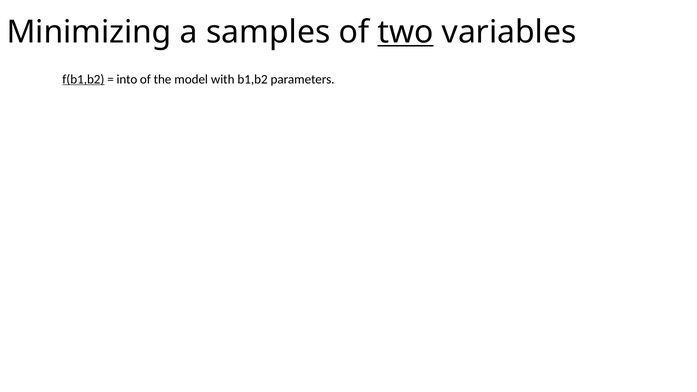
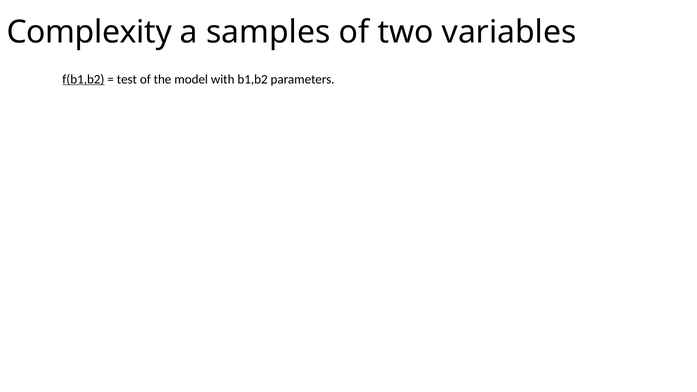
Minimizing: Minimizing -> Complexity (89, 32)
two underline: present -> none (406, 32)
into: into -> test (127, 79)
